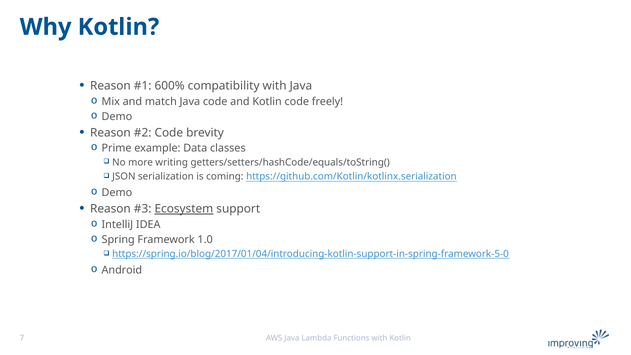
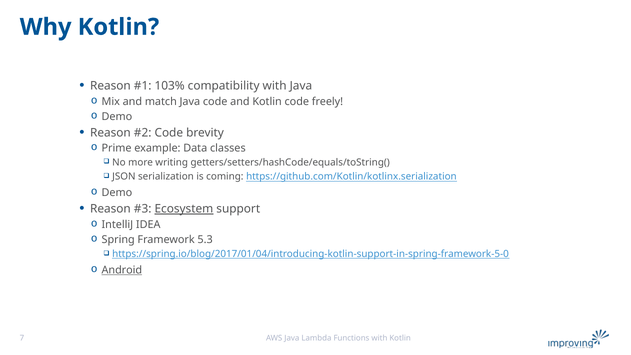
600%: 600% -> 103% (170, 86)
1.0: 1.0 -> 5.3 (205, 240)
Android underline: none -> present (122, 270)
